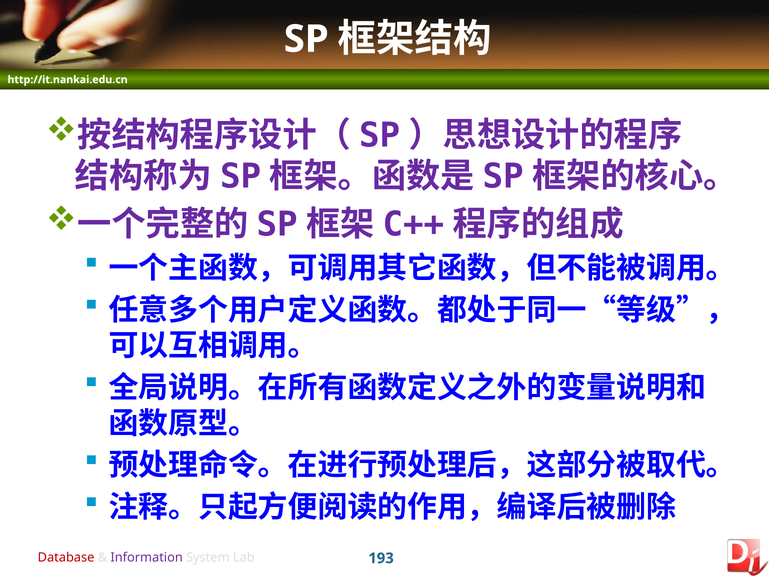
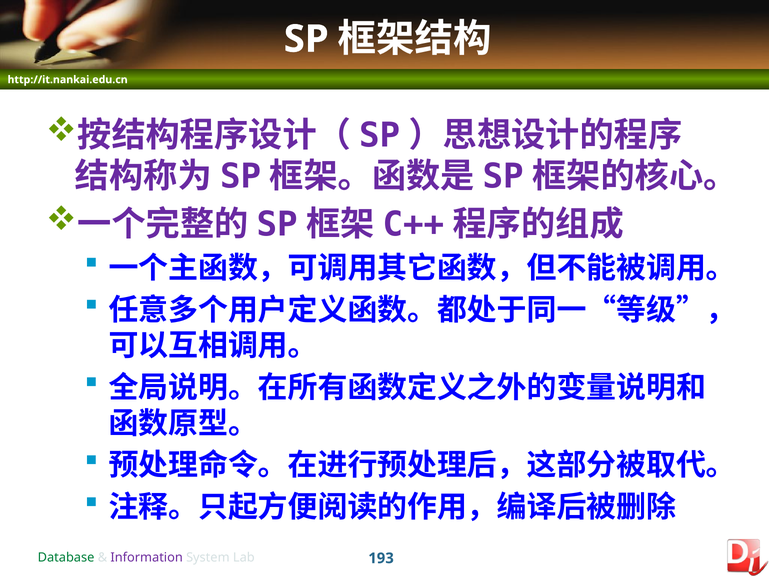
Database colour: red -> green (66, 558)
